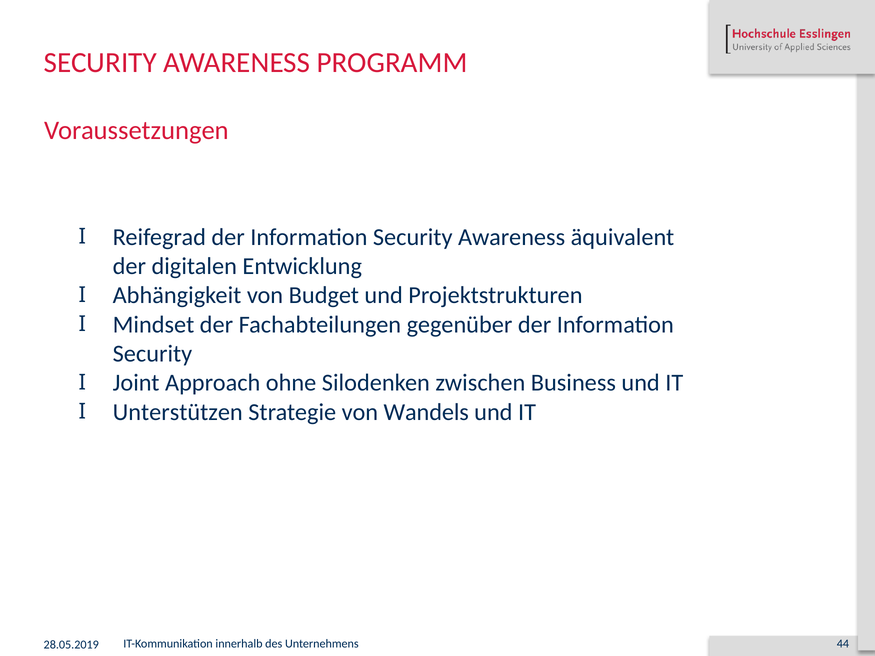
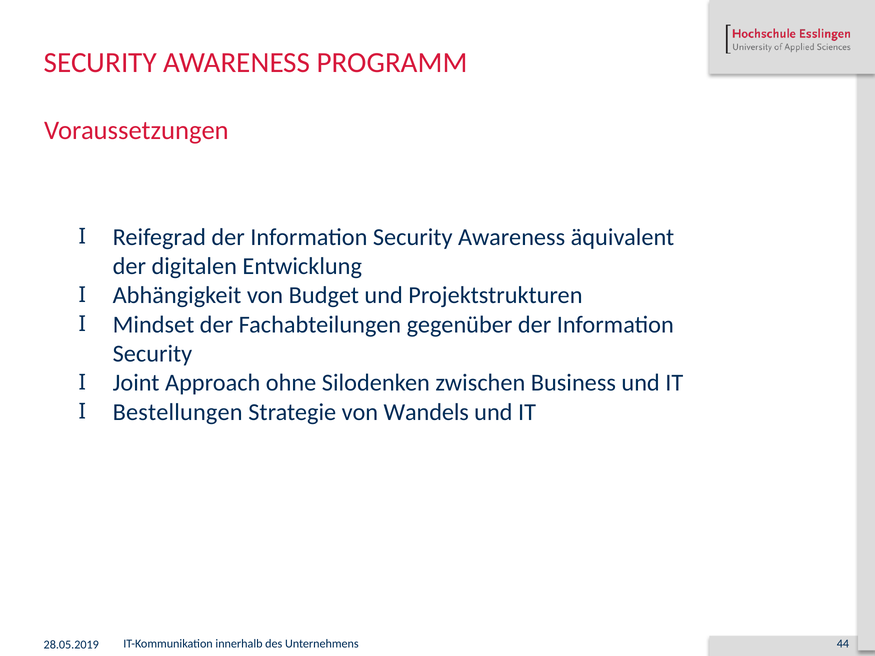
Unterstützen: Unterstützen -> Bestellungen (178, 412)
